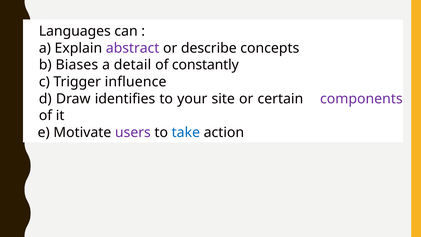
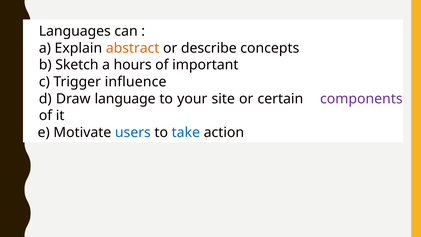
abstract colour: purple -> orange (133, 48)
Biases: Biases -> Sketch (77, 65)
detail: detail -> hours (133, 65)
constantly: constantly -> important (205, 65)
identifies: identifies -> language (125, 99)
users colour: purple -> blue (133, 132)
